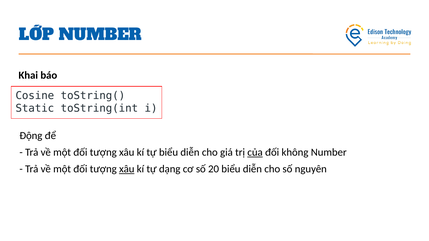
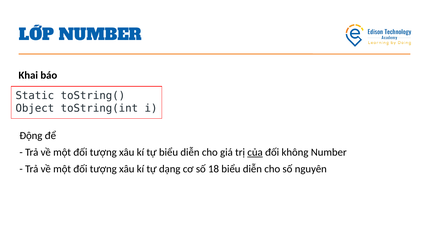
Cosine: Cosine -> Static (35, 96)
Static: Static -> Object (35, 109)
xâu underline: present -> none (127, 169)
20: 20 -> 18 (214, 169)
